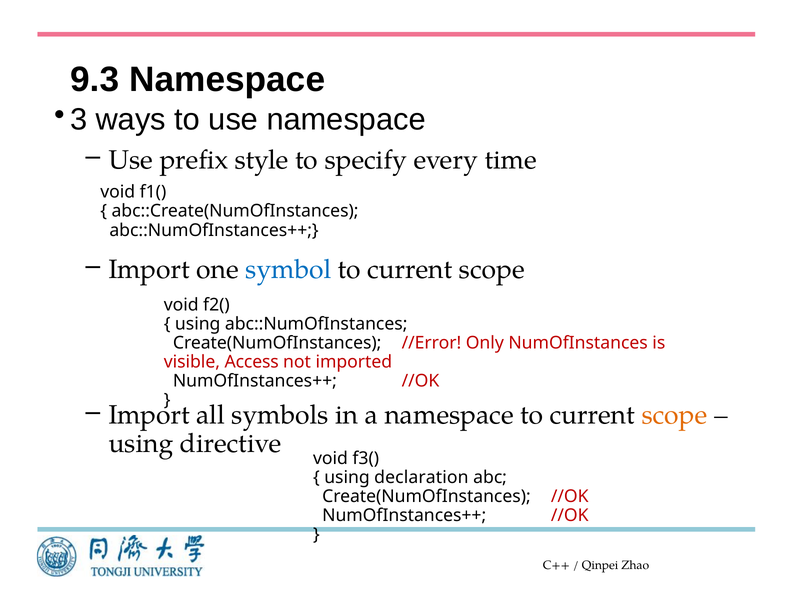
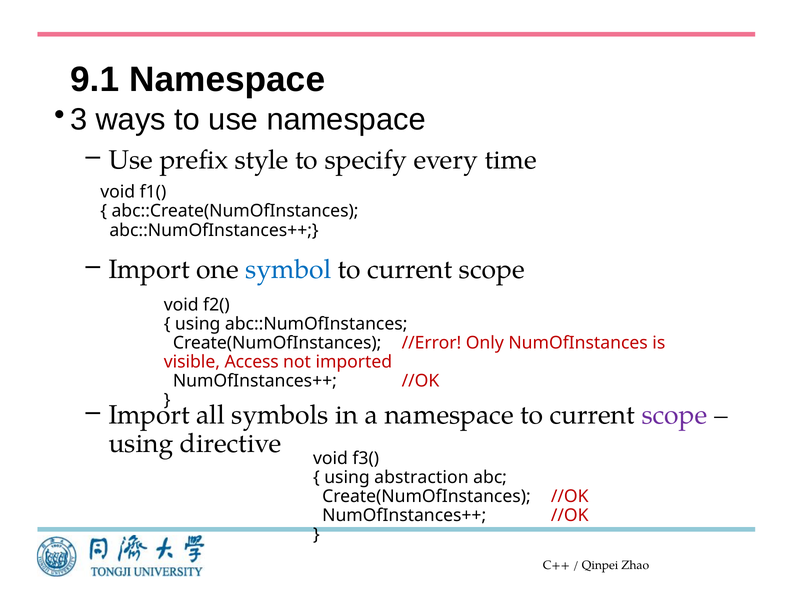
9.3: 9.3 -> 9.1 (95, 80)
scope colour: orange -> purple (674, 415)
declaration: declaration -> abstraction (421, 477)
